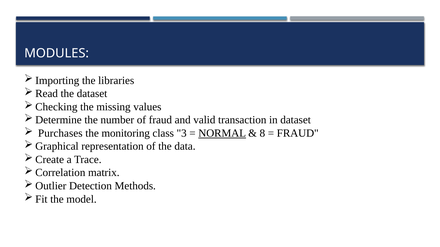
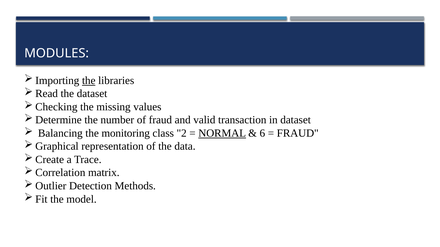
the underline: none -> present (89, 81)
Purchases: Purchases -> Balancing (60, 133)
3: 3 -> 2 (182, 133)
8: 8 -> 6 (262, 133)
